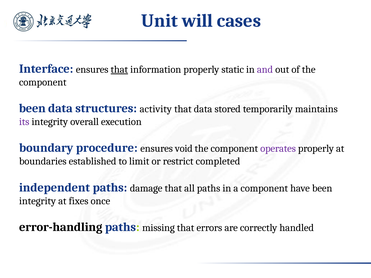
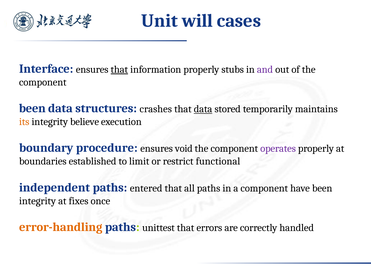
static: static -> stubs (233, 70)
activity: activity -> crashes (156, 109)
data underline: none -> present (203, 109)
its colour: purple -> orange (24, 122)
overall: overall -> believe (85, 122)
completed: completed -> functional (218, 161)
damage: damage -> entered (146, 188)
error-handling colour: black -> orange (61, 227)
missing: missing -> unittest (158, 228)
